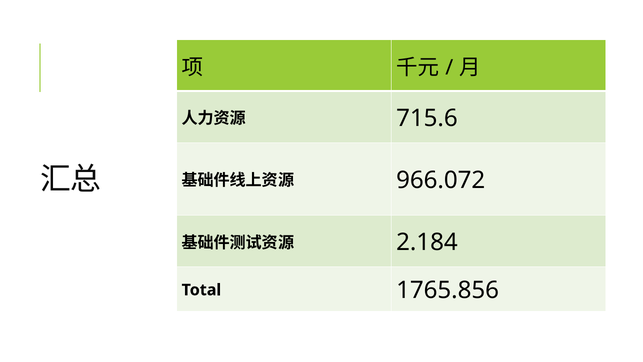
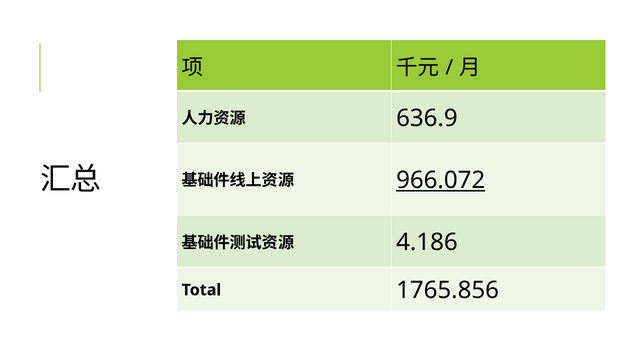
715.6: 715.6 -> 636.9 (427, 118)
966.072 underline: none -> present (441, 180)
2.184: 2.184 -> 4.186 (427, 242)
